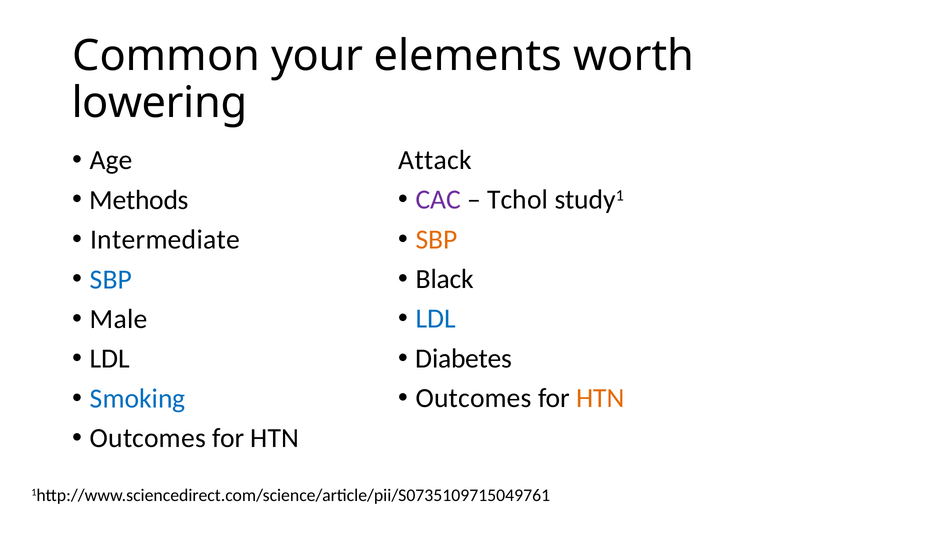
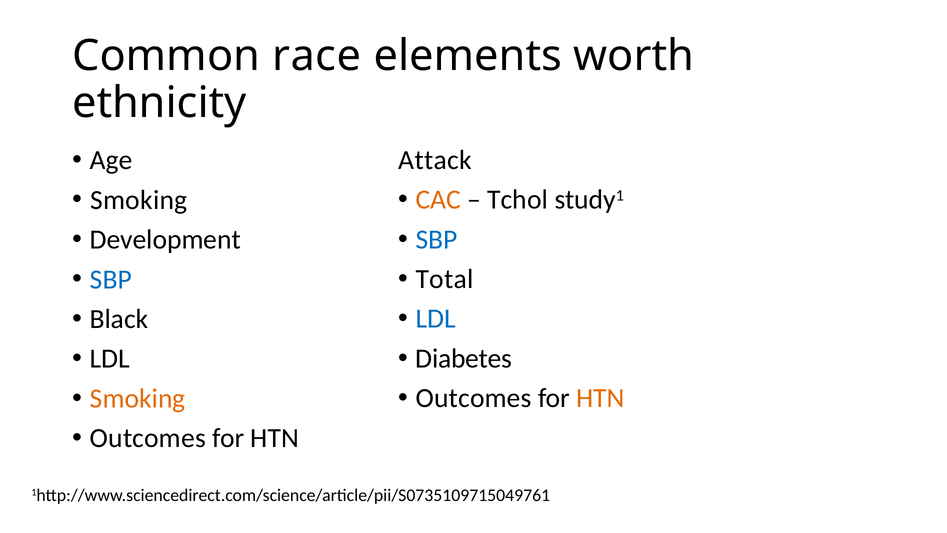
your: your -> race (317, 56)
lowering: lowering -> ethnicity (159, 103)
CAC colour: purple -> orange (438, 200)
Methods: Methods -> Smoking (139, 200)
SBP colour: orange -> blue (437, 239)
Intermediate: Intermediate -> Development (165, 240)
Black: Black -> Total (445, 279)
Male: Male -> Black (119, 319)
Smoking colour: blue -> orange (138, 398)
